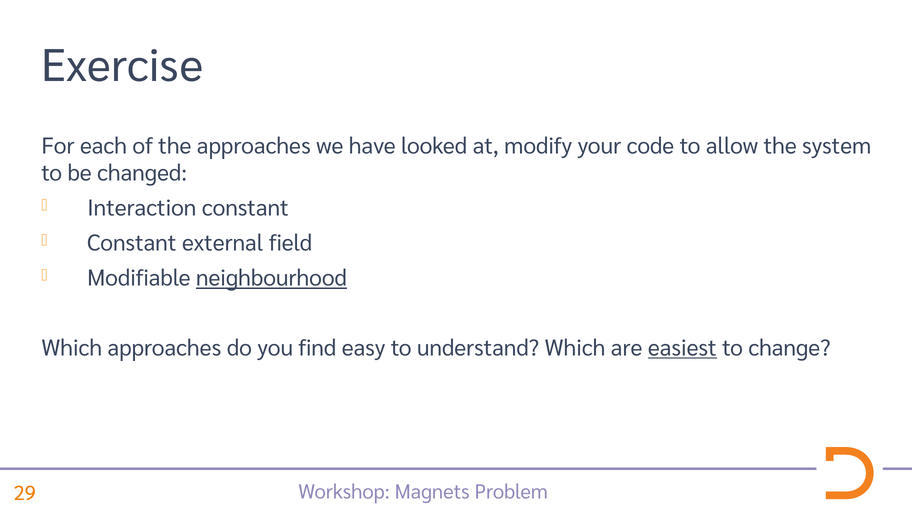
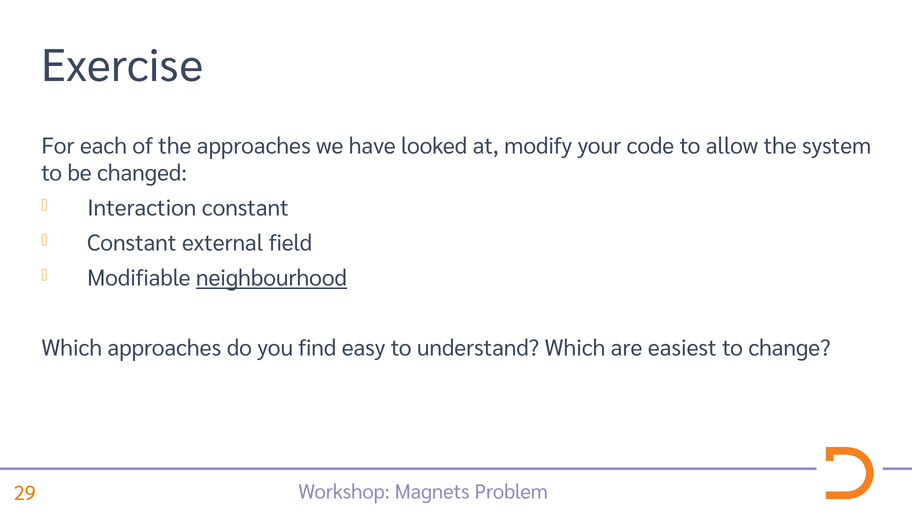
easiest underline: present -> none (682, 348)
